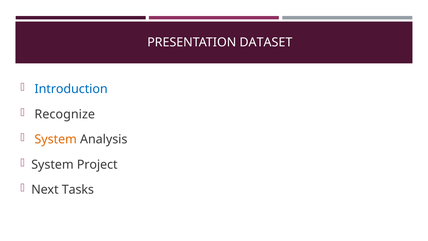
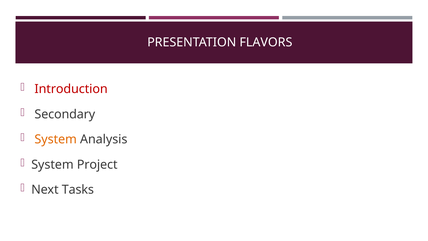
DATASET: DATASET -> FLAVORS (266, 42)
Introduction colour: blue -> red (71, 89)
Recognize: Recognize -> Secondary (65, 114)
